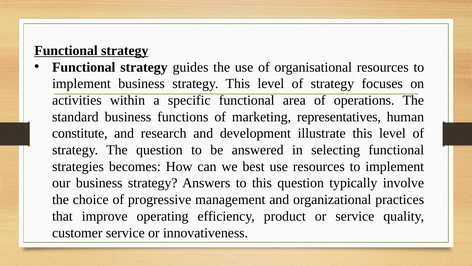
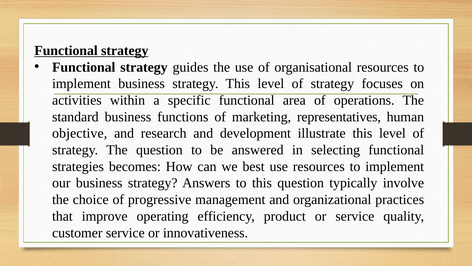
constitute: constitute -> objective (80, 133)
